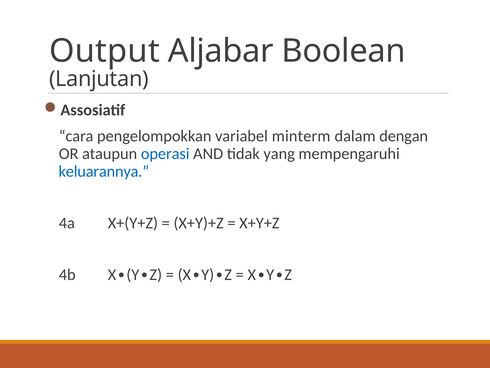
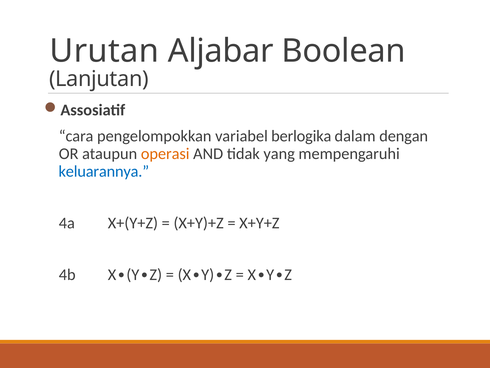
Output: Output -> Urutan (104, 51)
minterm: minterm -> berlogika (301, 136)
operasi colour: blue -> orange (165, 154)
